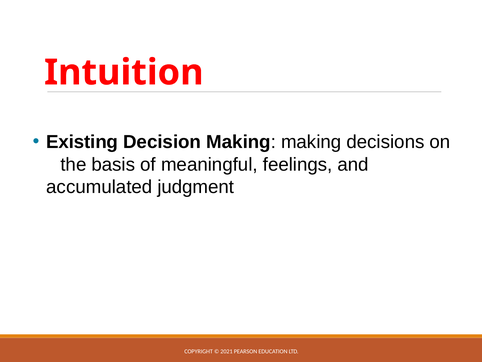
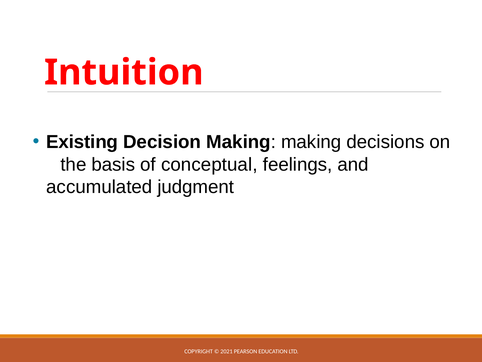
meaningful: meaningful -> conceptual (209, 164)
